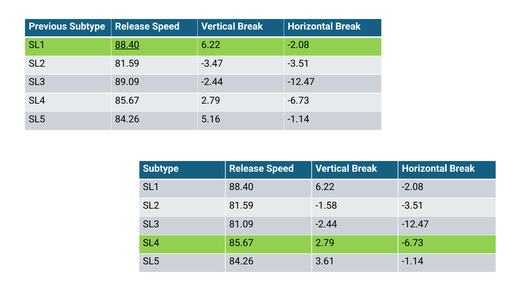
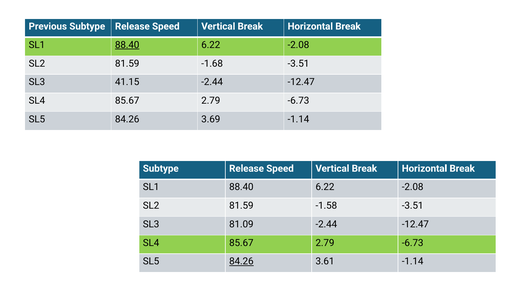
-3.47: -3.47 -> -1.68 (212, 64)
89.09: 89.09 -> 41.15 (127, 82)
5.16: 5.16 -> 3.69 (211, 119)
84.26 underline: none -> present (241, 262)
